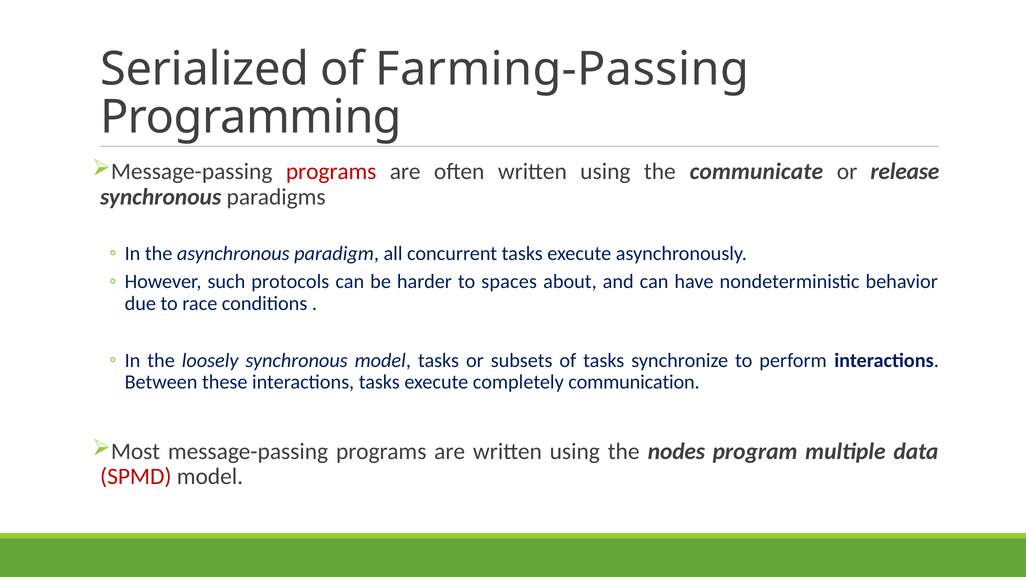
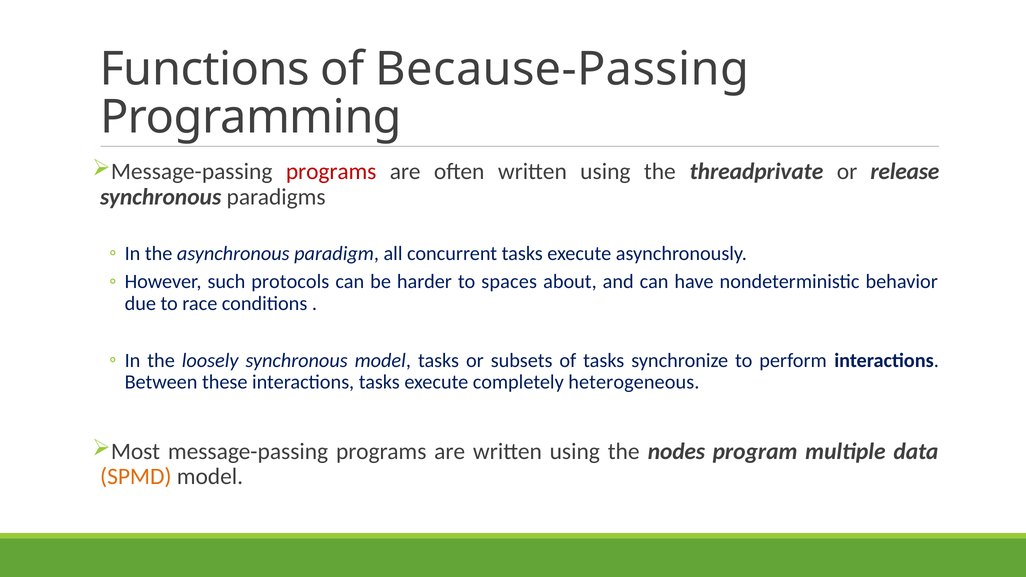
Serialized: Serialized -> Functions (205, 69)
Farming-Passing: Farming-Passing -> Because-Passing (562, 69)
communicate: communicate -> threadprivate (757, 172)
communication: communication -> heterogeneous (634, 382)
SPMD colour: red -> orange (136, 477)
